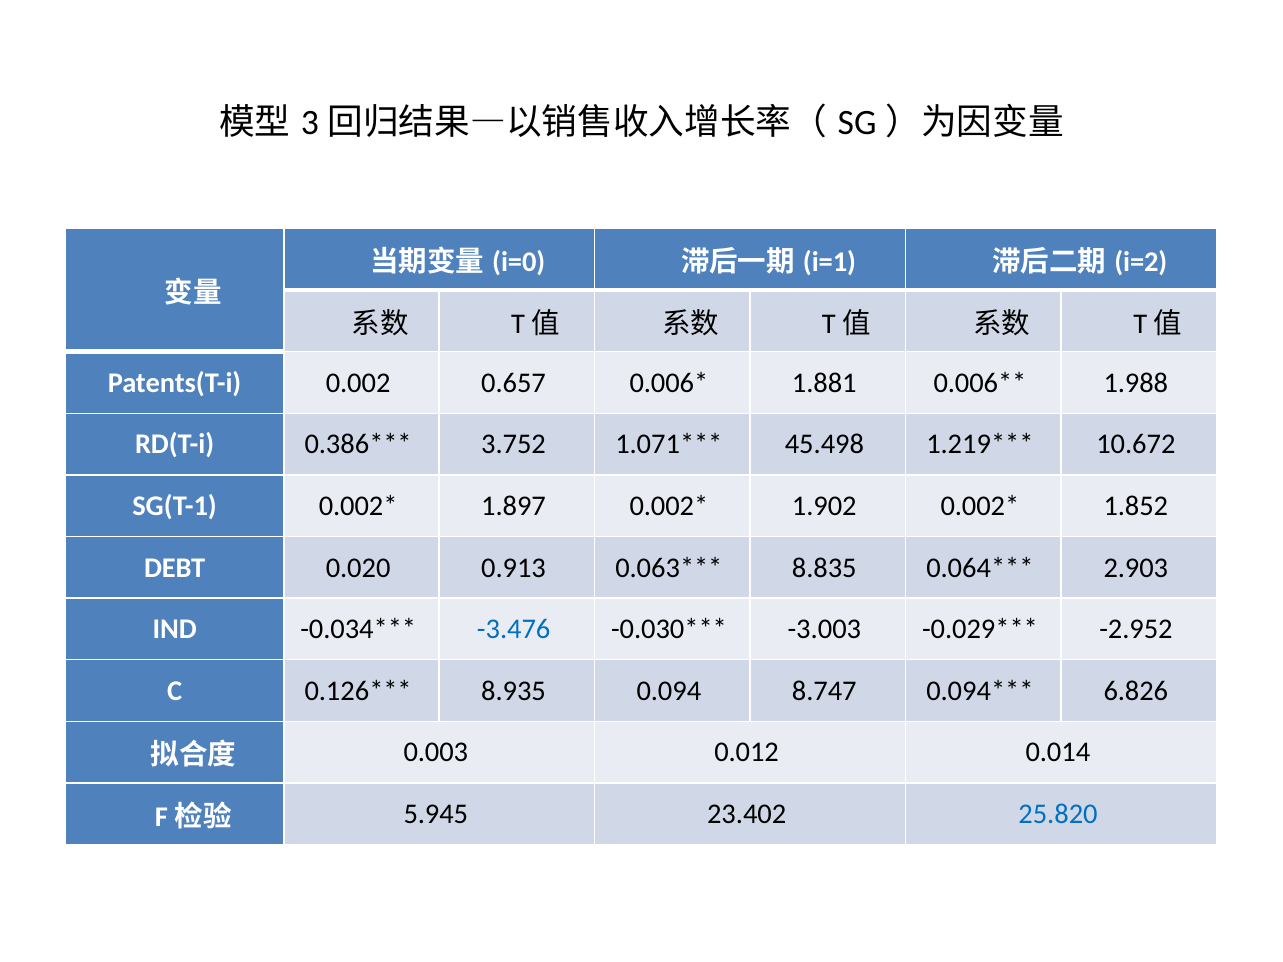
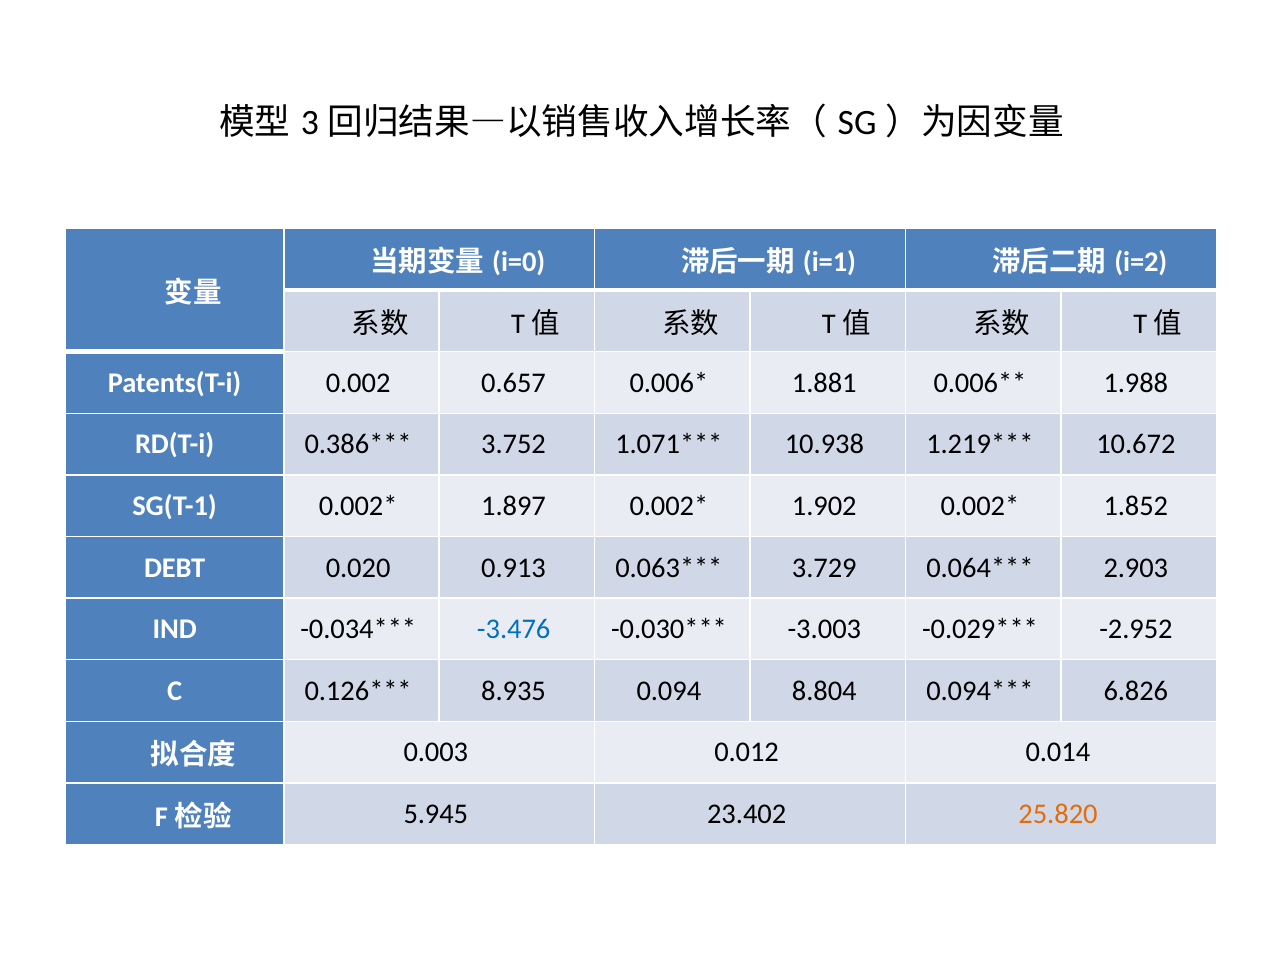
45.498: 45.498 -> 10.938 (824, 445)
8.835: 8.835 -> 3.729 (824, 568)
8.747: 8.747 -> 8.804 (824, 691)
25.820 colour: blue -> orange (1058, 814)
